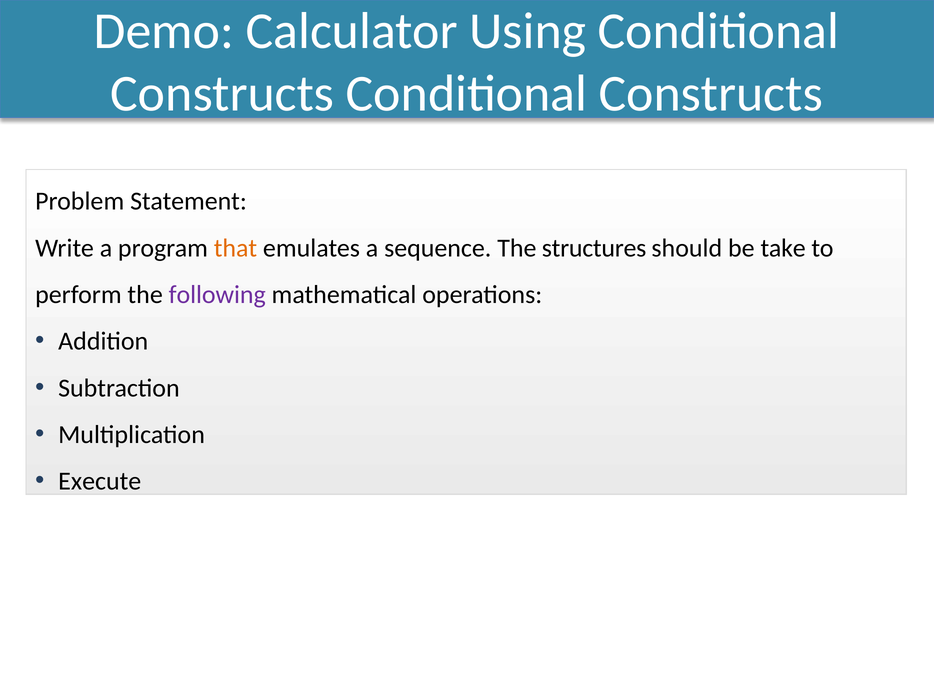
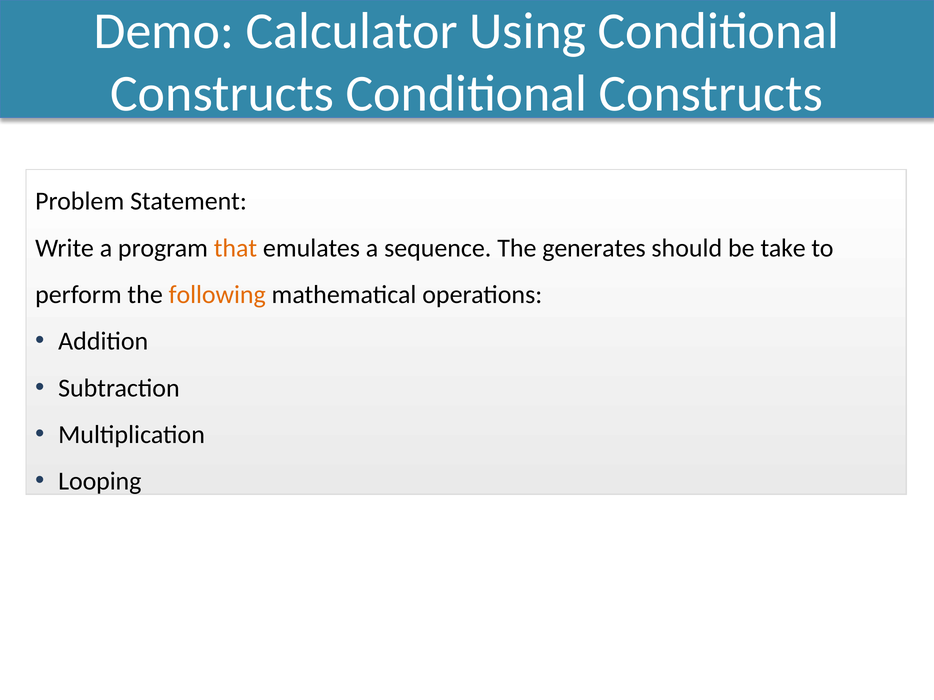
structures: structures -> generates (594, 248)
following colour: purple -> orange (217, 295)
Execute: Execute -> Looping (100, 482)
